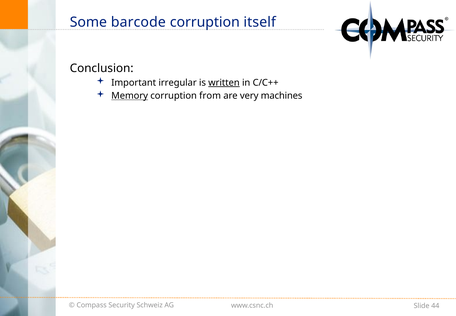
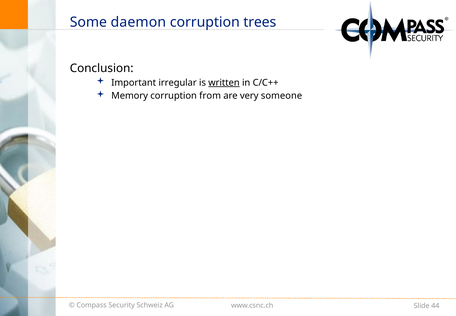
barcode: barcode -> daemon (138, 22)
itself: itself -> trees (260, 22)
Memory underline: present -> none (130, 96)
machines: machines -> someone (282, 96)
